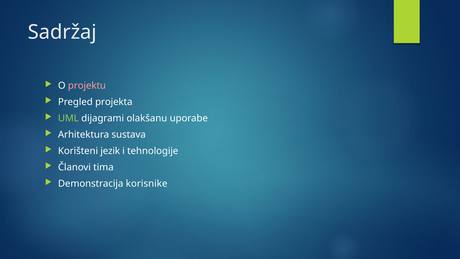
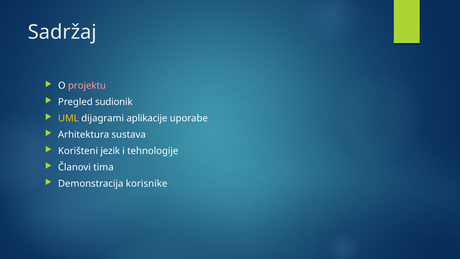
projekta: projekta -> sudionik (114, 102)
UML colour: light green -> yellow (68, 118)
olakšanu: olakšanu -> aplikacije (147, 118)
